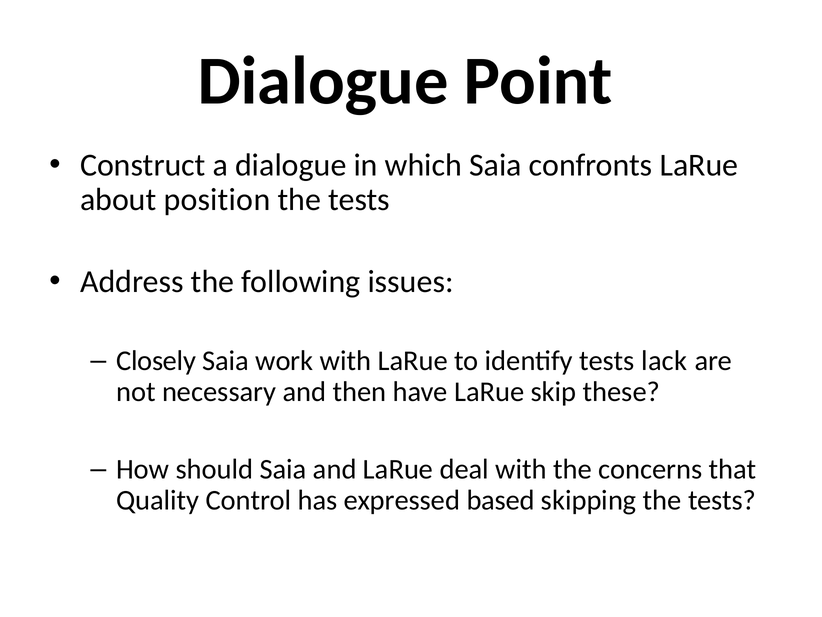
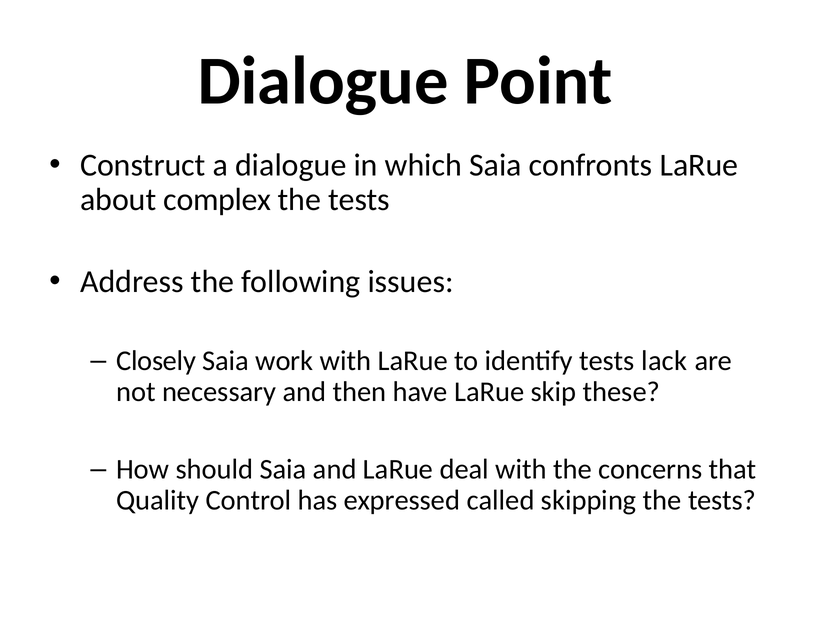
position: position -> complex (217, 200)
based: based -> called (501, 500)
